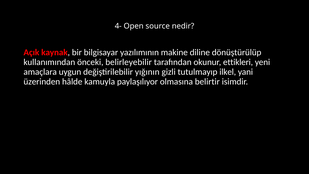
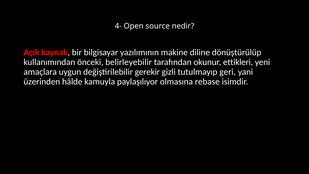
yığının: yığının -> gerekir (147, 72)
ilkel: ilkel -> geri (228, 72)
belirtir: belirtir -> rebase (207, 81)
